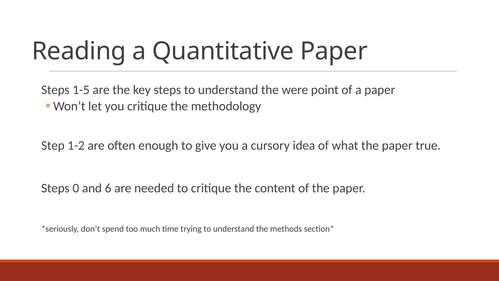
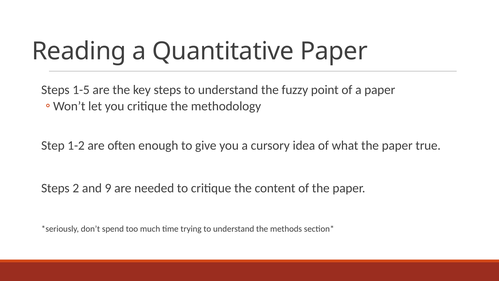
were: were -> fuzzy (295, 90)
0: 0 -> 2 (76, 188)
6: 6 -> 9 (108, 188)
